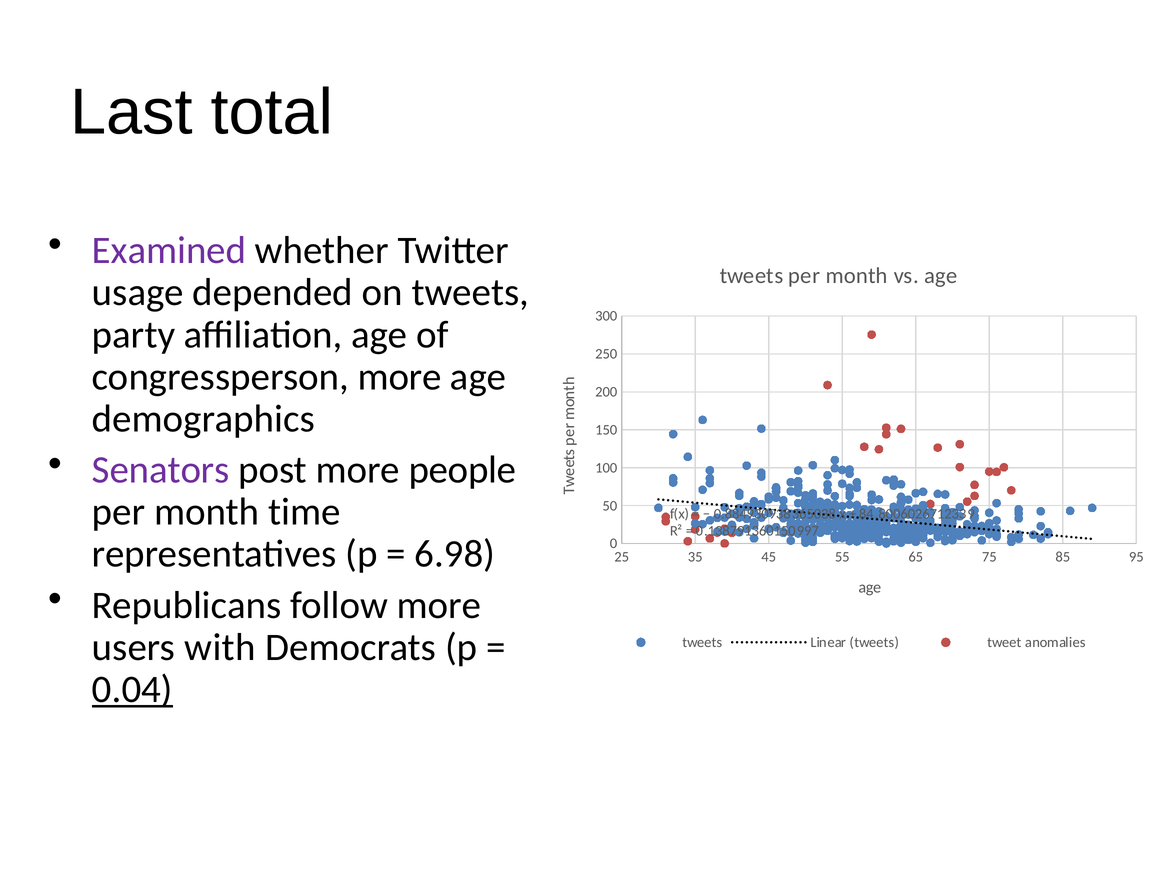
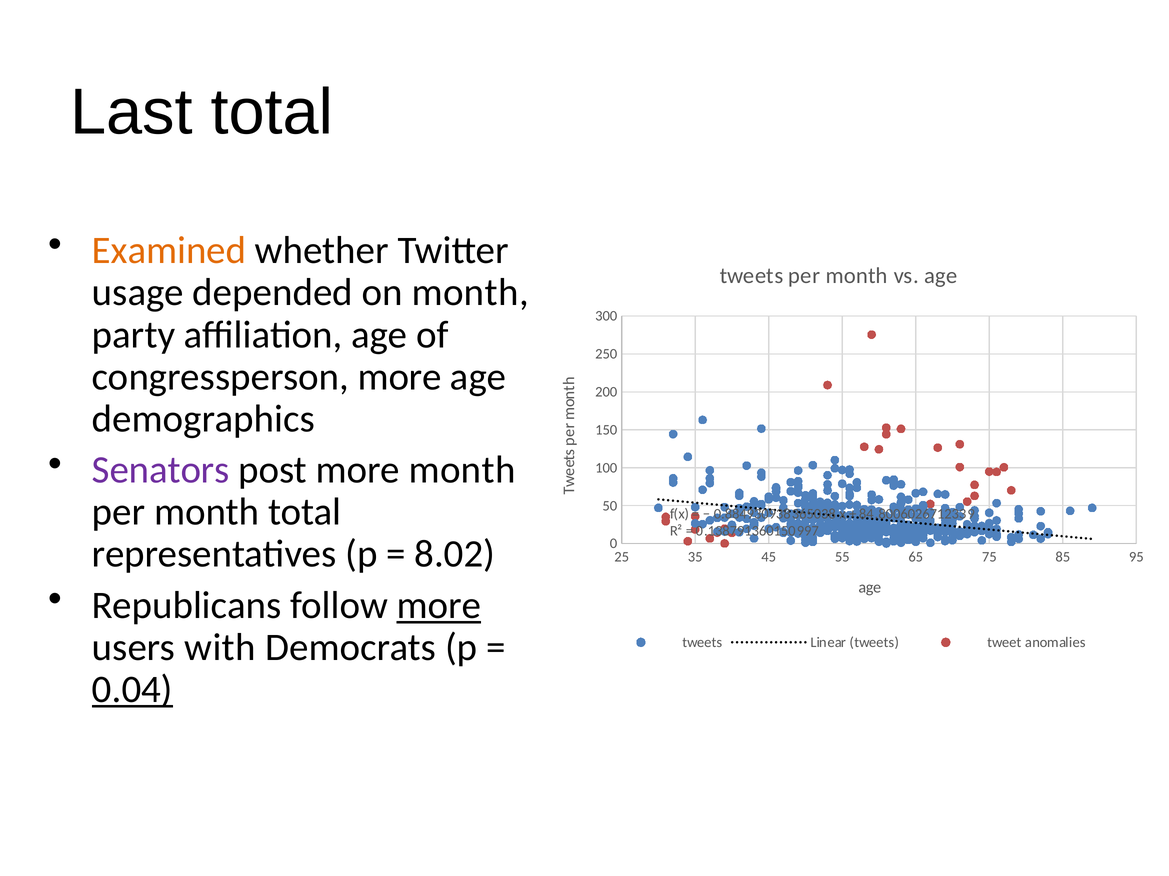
Examined colour: purple -> orange (169, 251)
on tweets: tweets -> month (470, 293)
more people: people -> month (462, 470)
month time: time -> total (305, 513)
6.98: 6.98 -> 8.02 (455, 555)
more underline: none -> present (439, 606)
